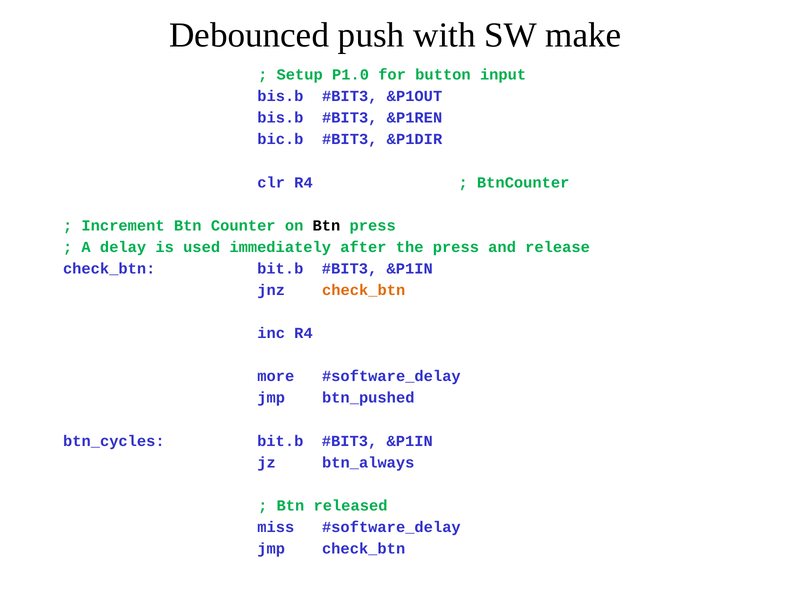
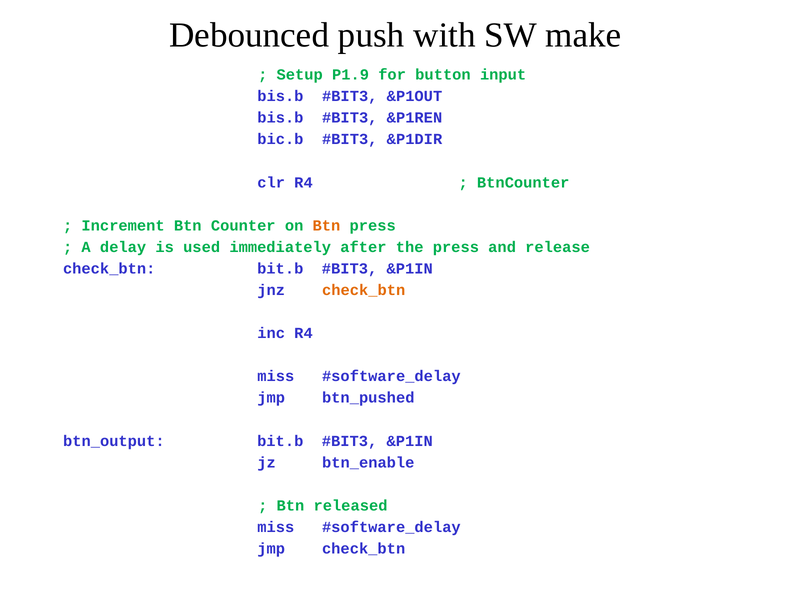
P1.0: P1.0 -> P1.9 (351, 75)
Btn colour: black -> orange (326, 226)
more: more -> miss (276, 377)
btn_cycles: btn_cycles -> btn_output (114, 441)
btn_always: btn_always -> btn_enable (368, 463)
